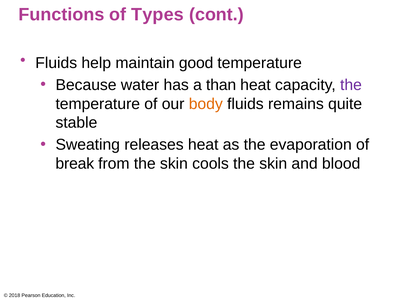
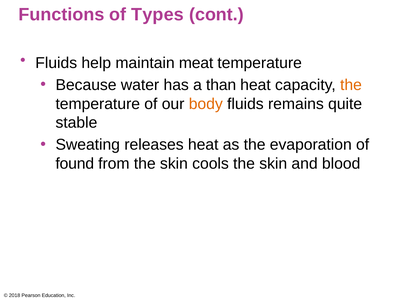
good: good -> meat (196, 63)
the colour: purple -> orange (351, 85)
break: break -> found (75, 164)
